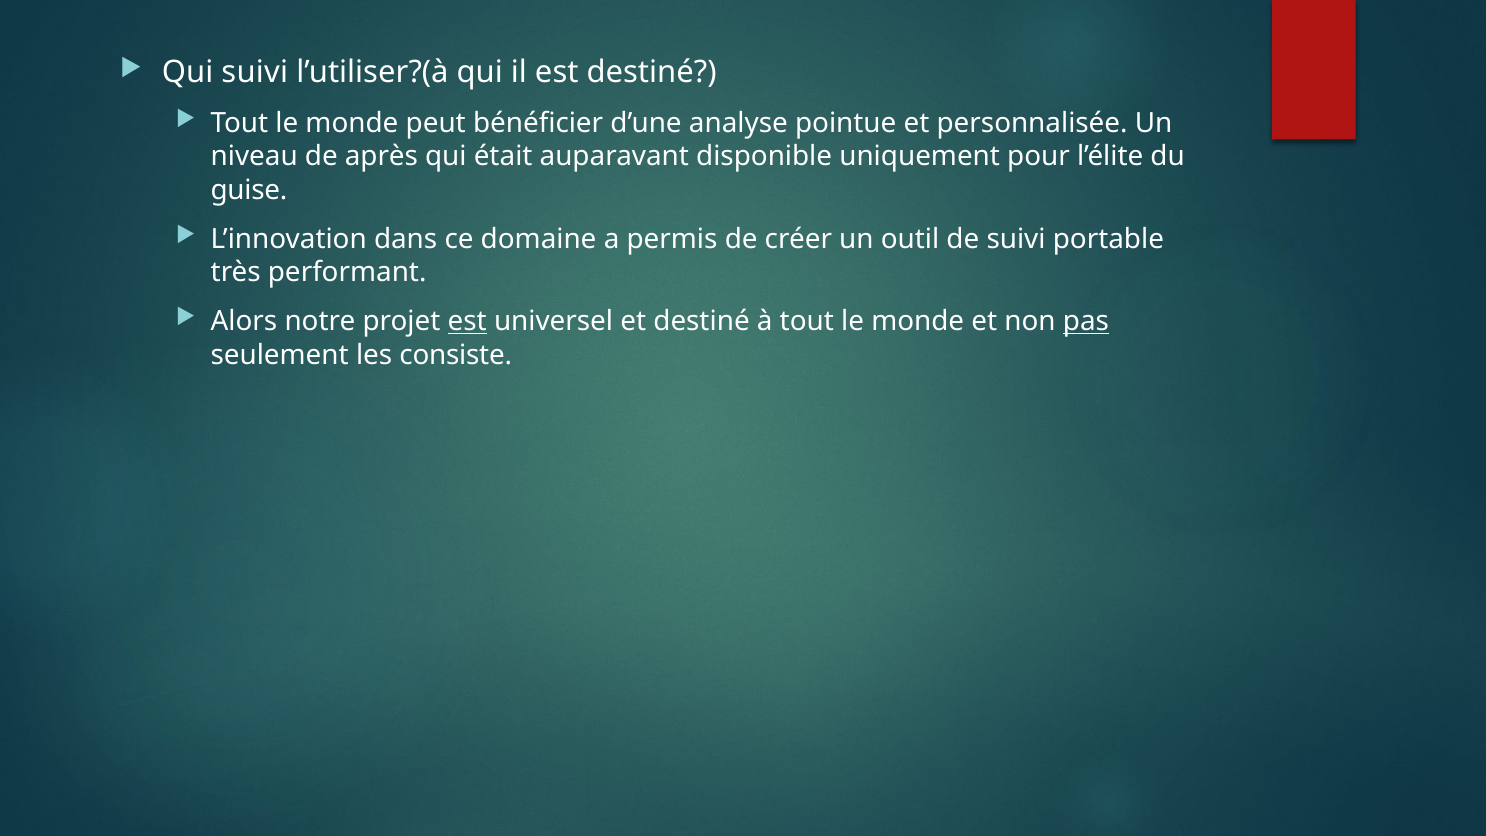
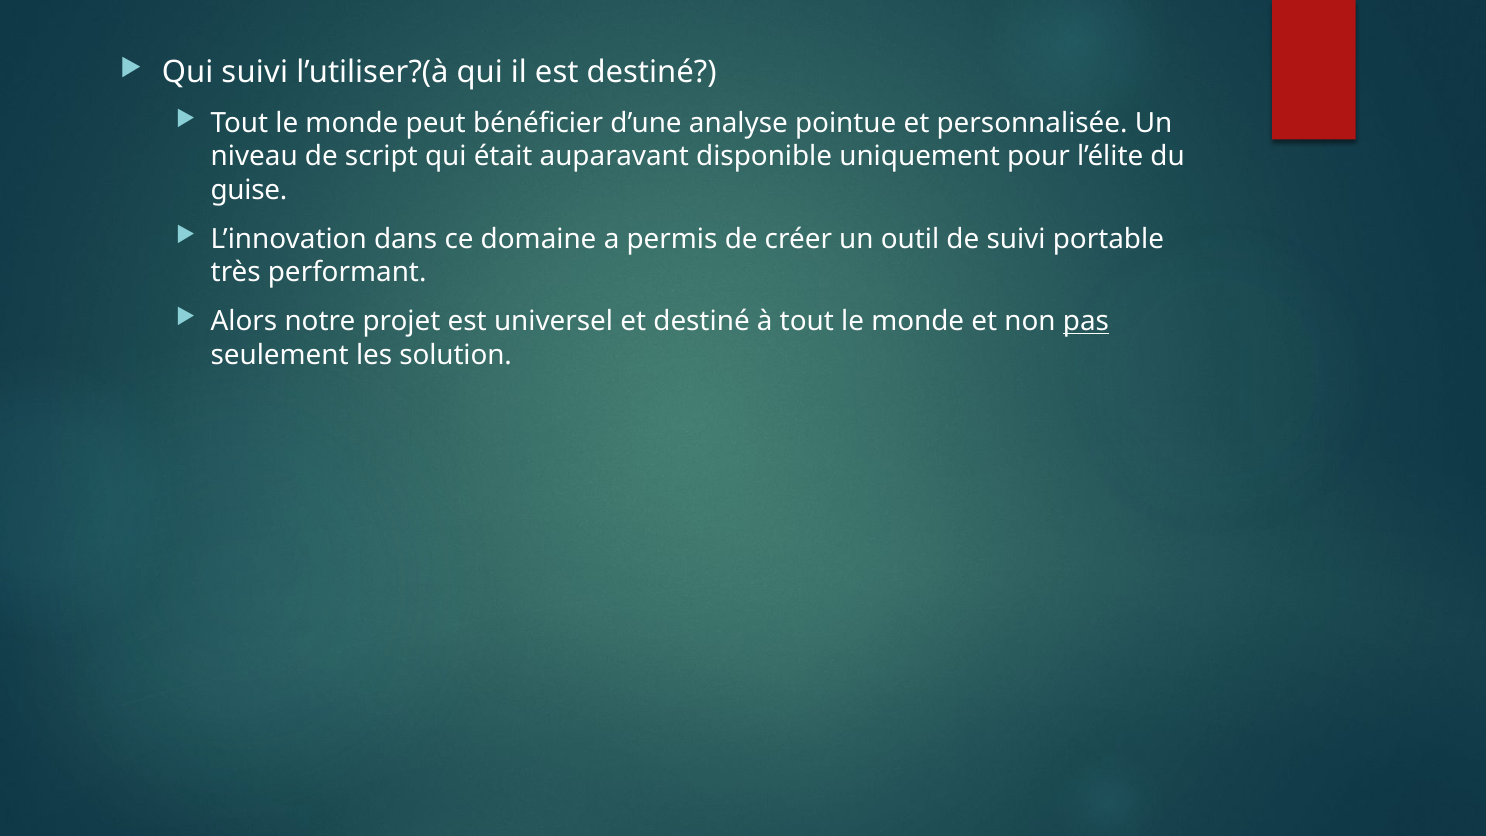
après: après -> script (381, 157)
est underline: present -> none (467, 321)
consiste: consiste -> solution (456, 355)
